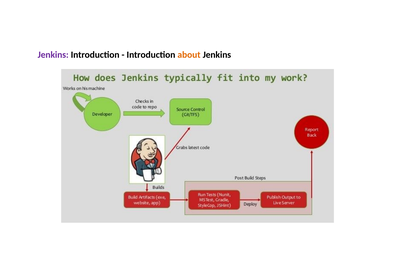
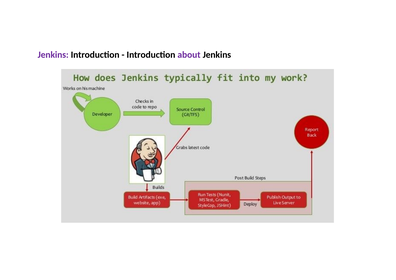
about colour: orange -> purple (189, 55)
